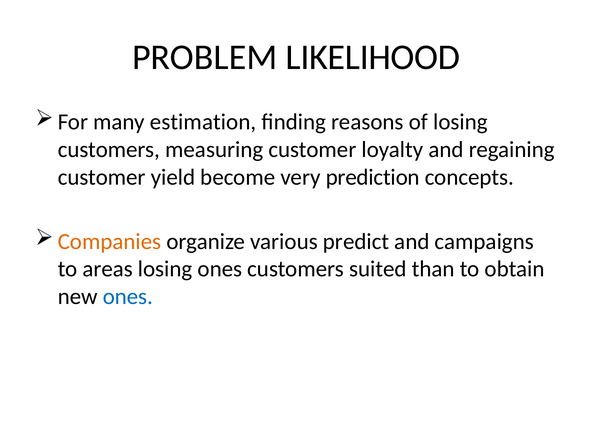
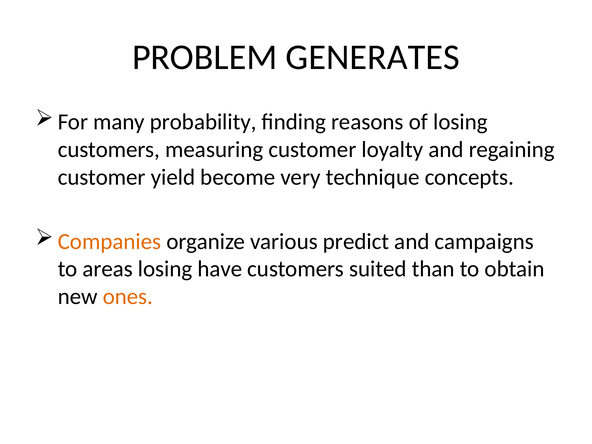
LIKELIHOOD: LIKELIHOOD -> GENERATES (373, 57)
estimation: estimation -> probability (203, 122)
prediction: prediction -> technique (373, 177)
losing ones: ones -> have (220, 269)
ones colour: blue -> orange (128, 297)
